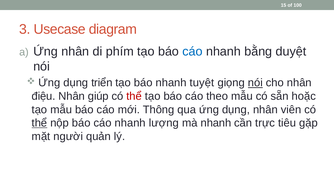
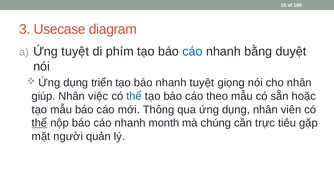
Ứng nhân: nhân -> tuyệt (75, 51)
nói underline: present -> none (255, 83)
điệu: điệu -> giúp (44, 96)
giúp: giúp -> việc (98, 96)
thể colour: red -> blue (134, 96)
lượng: lượng -> month (164, 123)
mà nhanh: nhanh -> chúng (216, 123)
